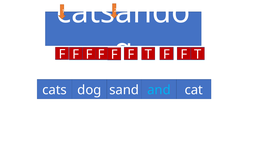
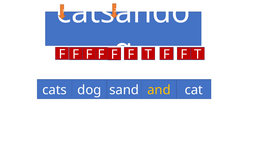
and colour: light blue -> yellow (159, 90)
